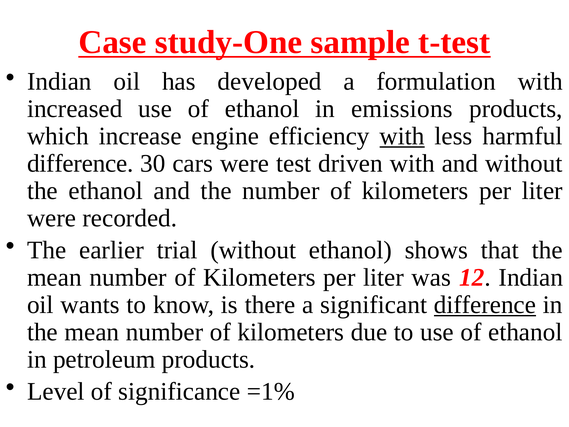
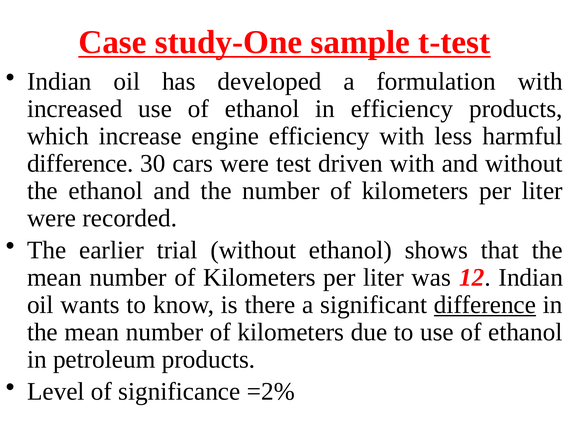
in emissions: emissions -> efficiency (402, 109)
with underline: present -> none (402, 136)
=1%: =1% -> =2% (271, 391)
